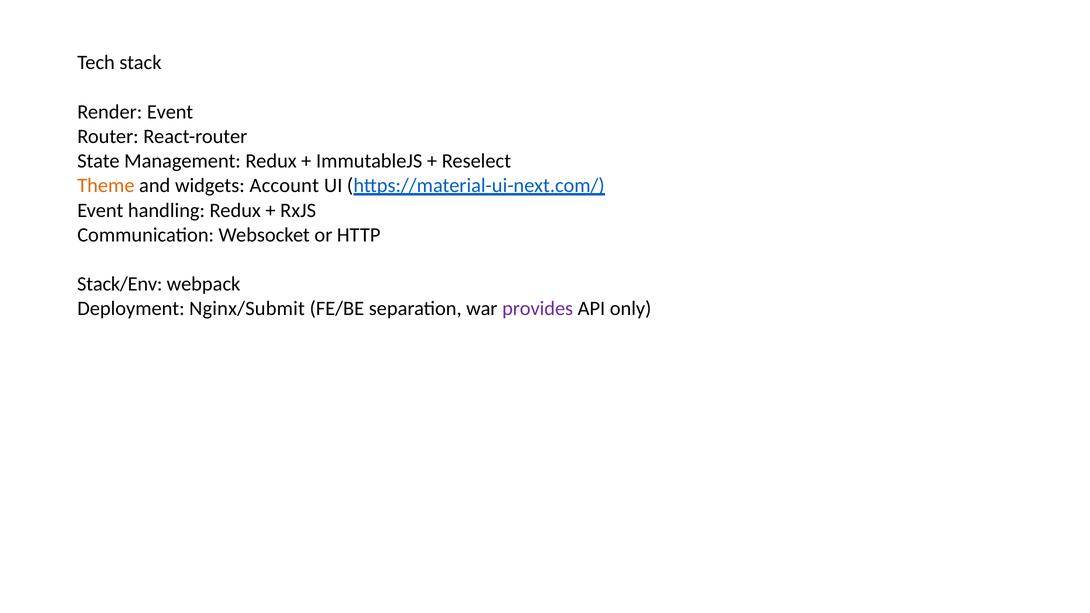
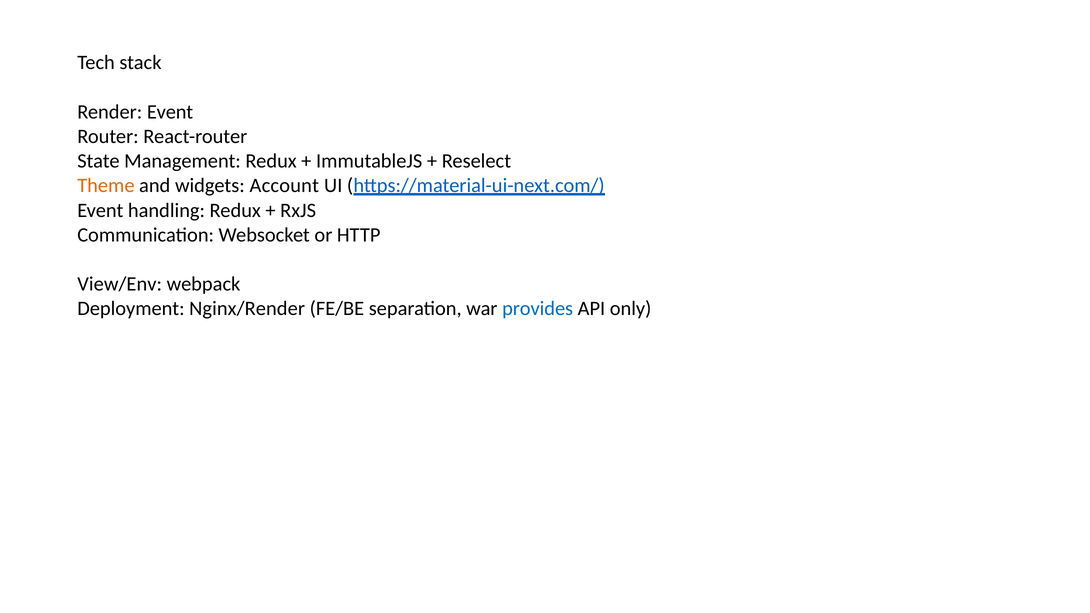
Stack/Env: Stack/Env -> View/Env (120, 284)
Nginx/Submit: Nginx/Submit -> Nginx/Render (247, 308)
provides colour: purple -> blue (538, 308)
